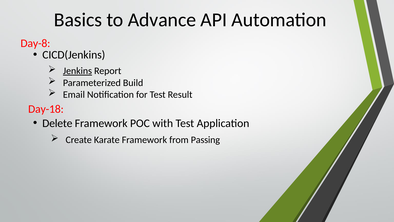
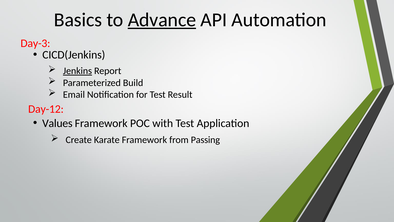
Advance underline: none -> present (162, 20)
Day-8: Day-8 -> Day-3 (35, 43)
Day-18: Day-18 -> Day-12 (46, 109)
Delete: Delete -> Values (57, 123)
